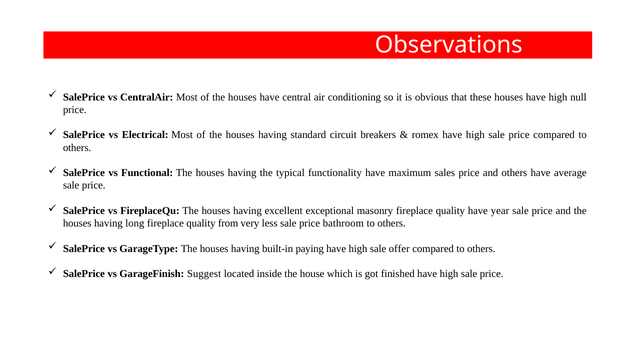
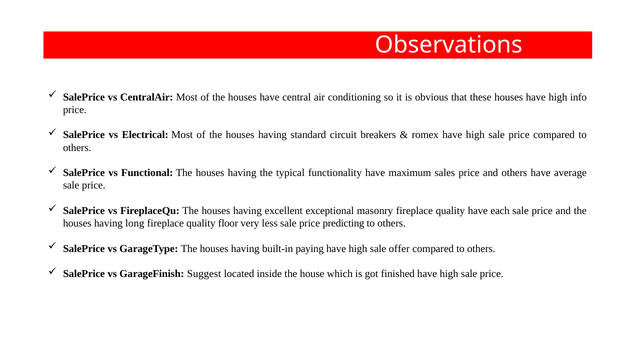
null: null -> info (579, 97)
year: year -> each (500, 210)
from: from -> floor (228, 223)
bathroom: bathroom -> predicting (343, 223)
